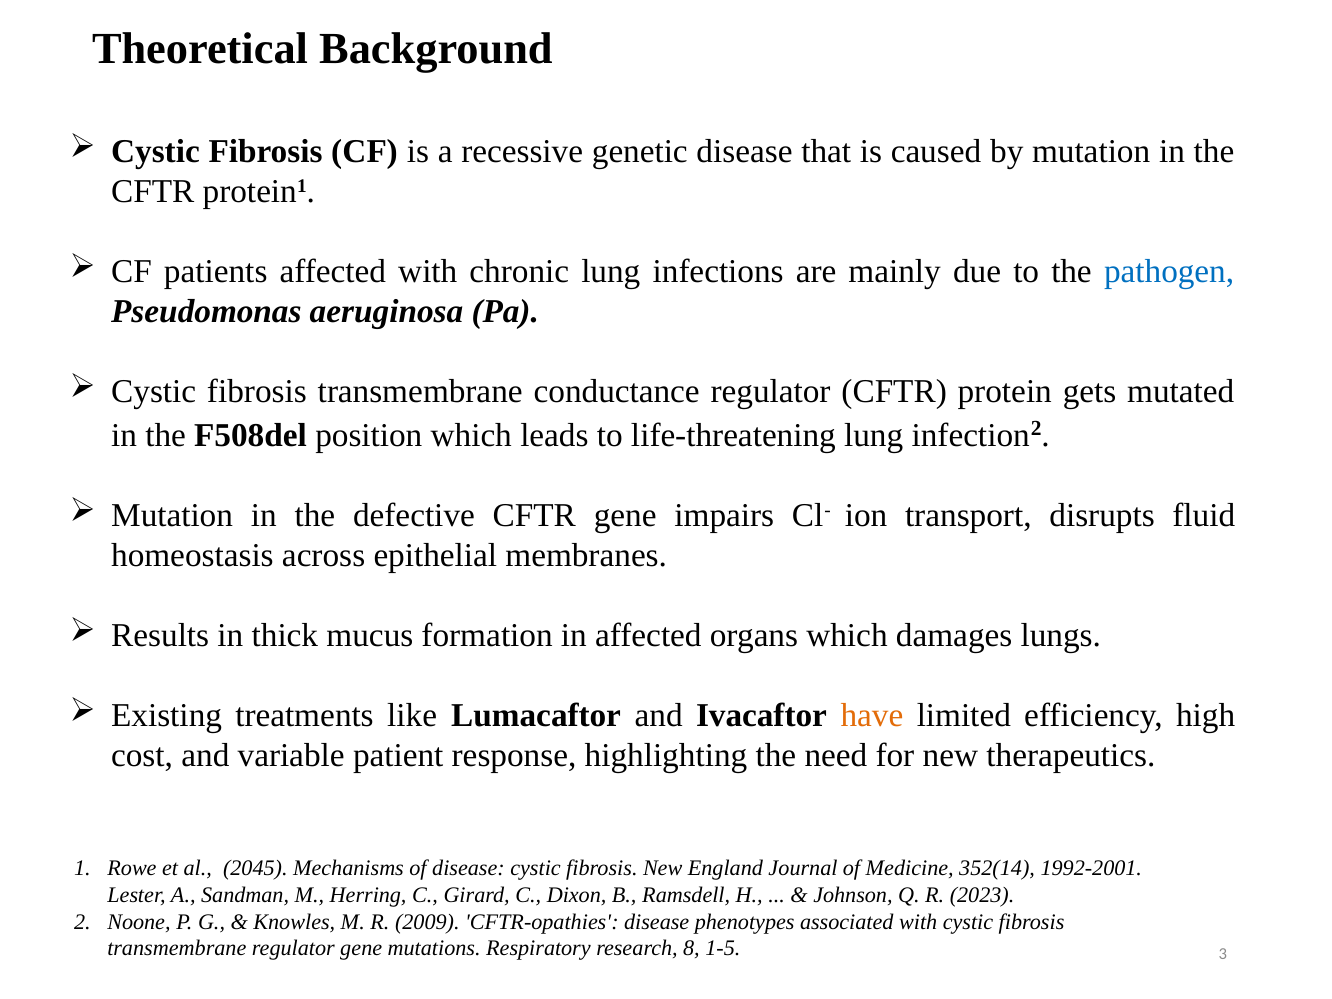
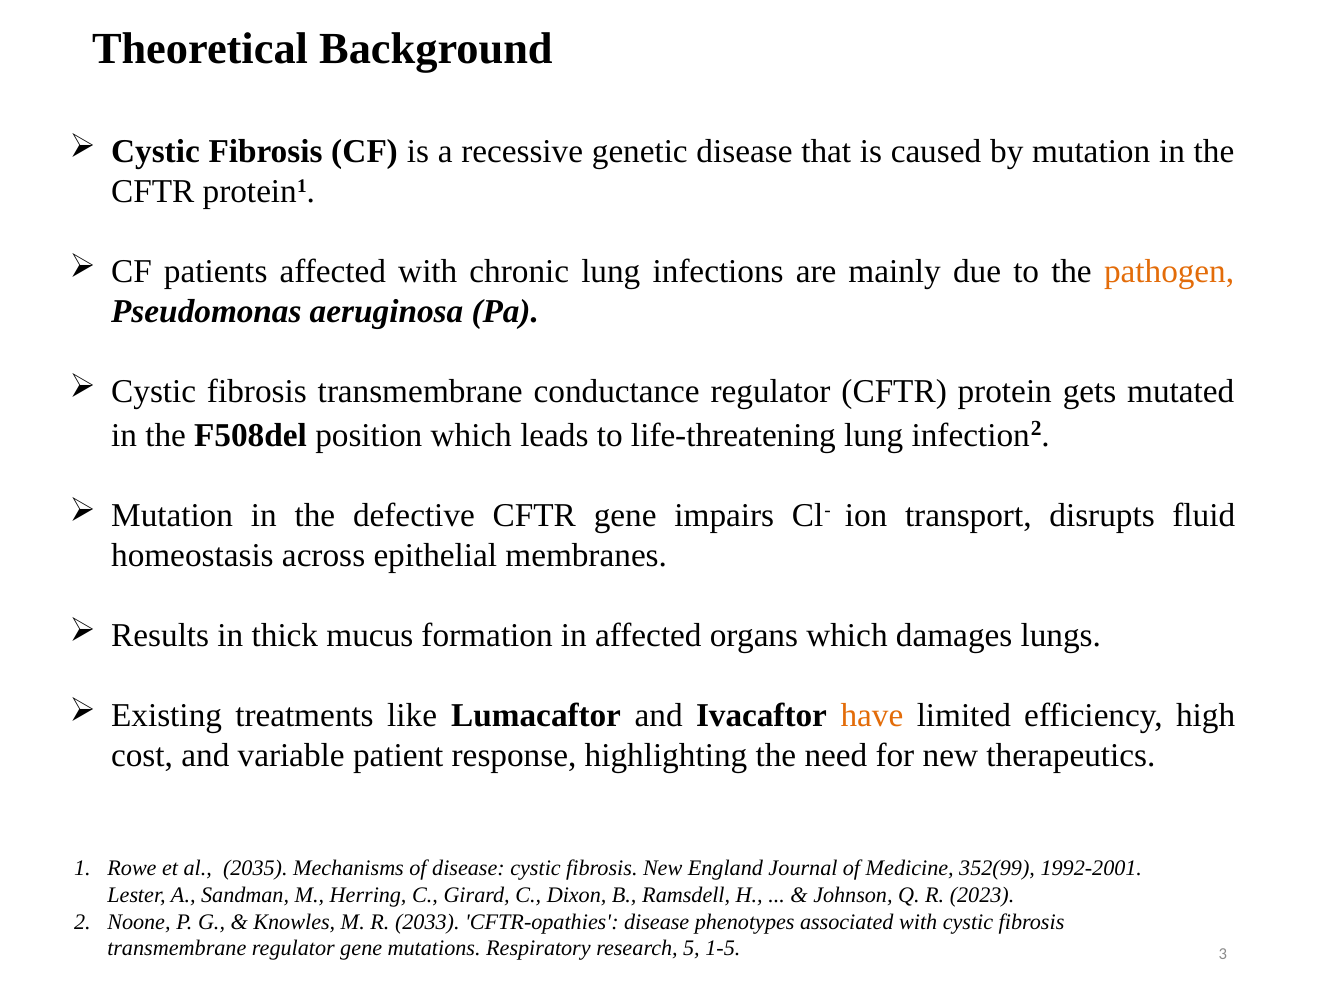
pathogen colour: blue -> orange (1169, 272)
2045: 2045 -> 2035 (255, 868)
352(14: 352(14 -> 352(99 (997, 868)
2009: 2009 -> 2033 (427, 922)
8: 8 -> 5 (691, 948)
